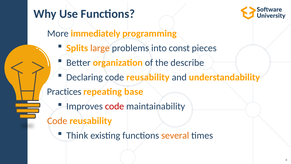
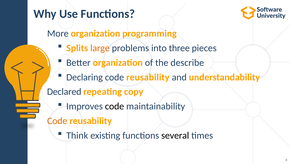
More immediately: immediately -> organization (95, 33)
const: const -> three (179, 48)
Practices: Practices -> Declared (64, 92)
base: base -> copy (134, 92)
code colour: red -> black (115, 106)
several colour: orange -> black (175, 135)
